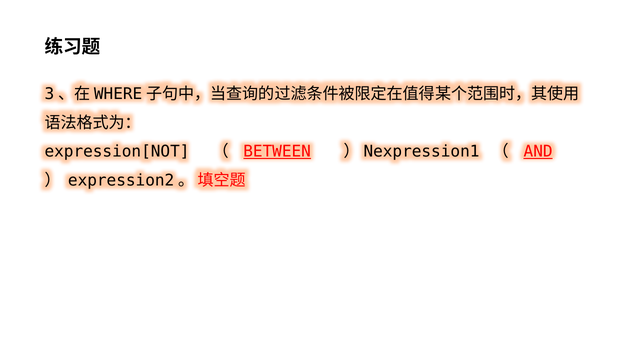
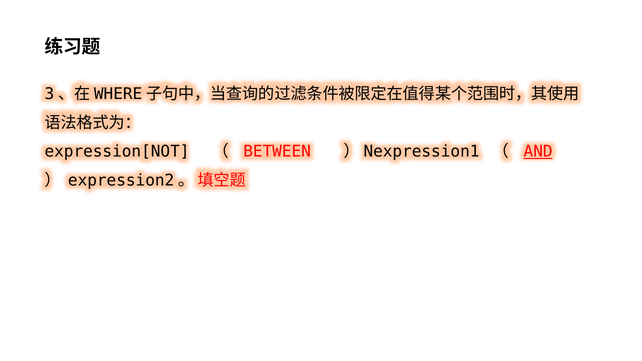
BETWEEN underline: present -> none (277, 152)
